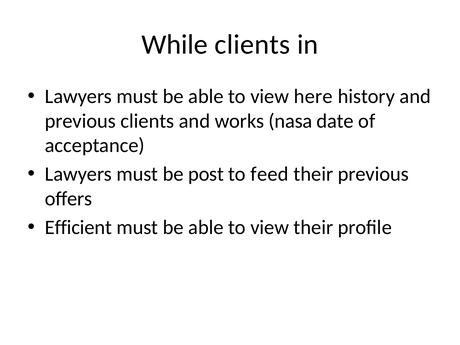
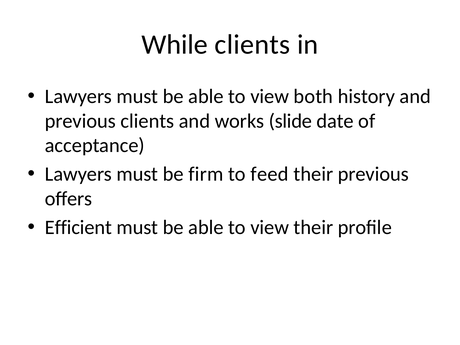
here: here -> both (313, 96)
nasa: nasa -> slide (290, 121)
post: post -> firm (206, 174)
